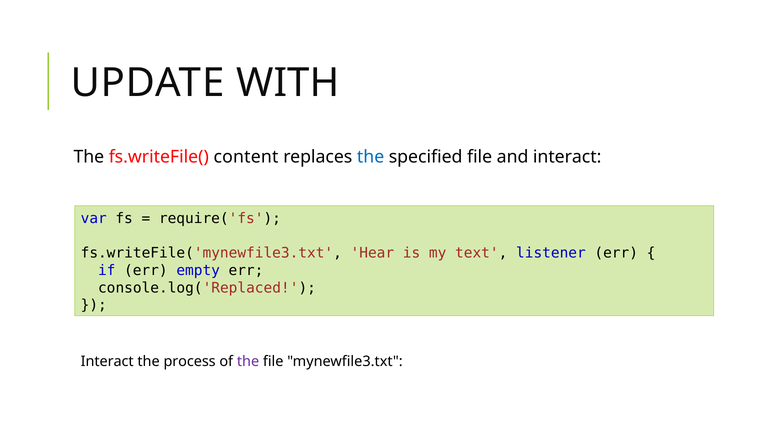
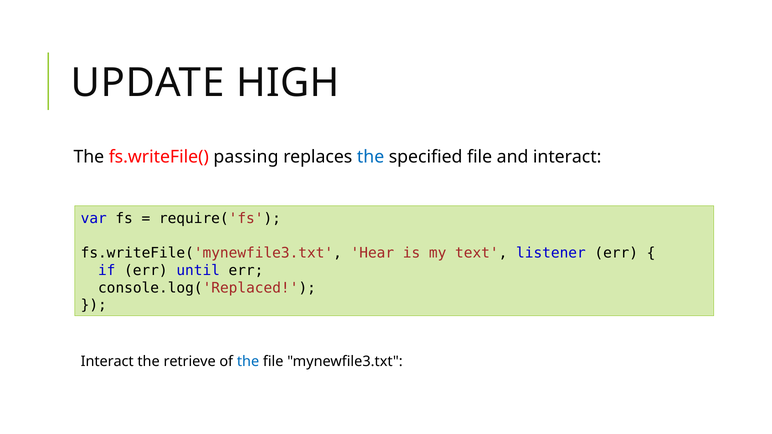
WITH: WITH -> HIGH (288, 83)
content: content -> passing (246, 157)
empty: empty -> until (198, 271)
process: process -> retrieve (190, 362)
the colour: purple -> blue (248, 362)
